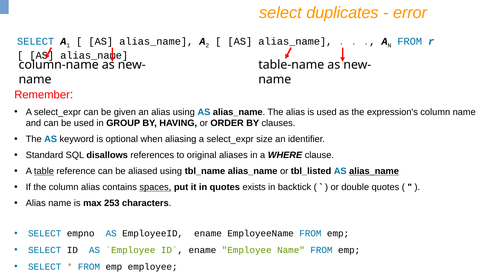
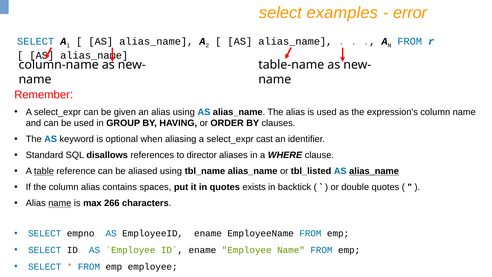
duplicates: duplicates -> examples (342, 13)
size: size -> cast (265, 139)
original: original -> director (202, 155)
spaces underline: present -> none (155, 187)
name underline: none -> present (60, 203)
253: 253 -> 266 (112, 203)
